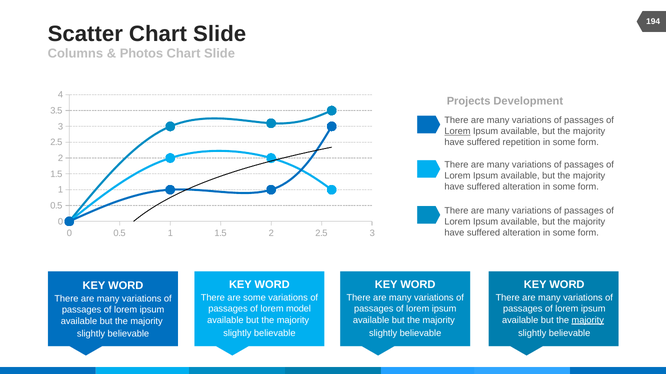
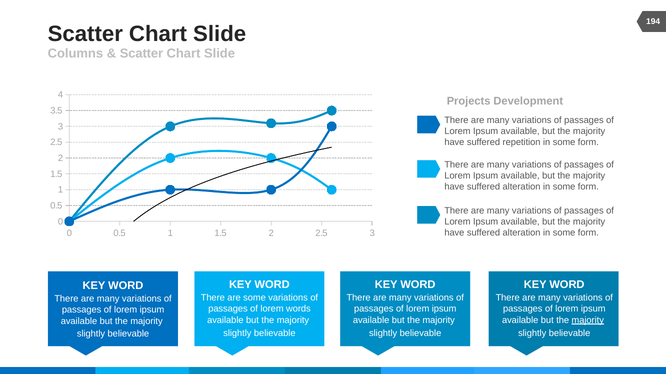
Photos: Photos -> Scatter (141, 53)
Lorem underline: present -> none (457, 132)
model: model -> words (298, 309)
